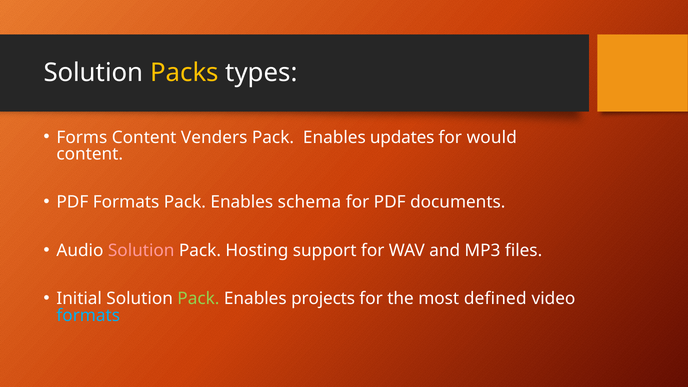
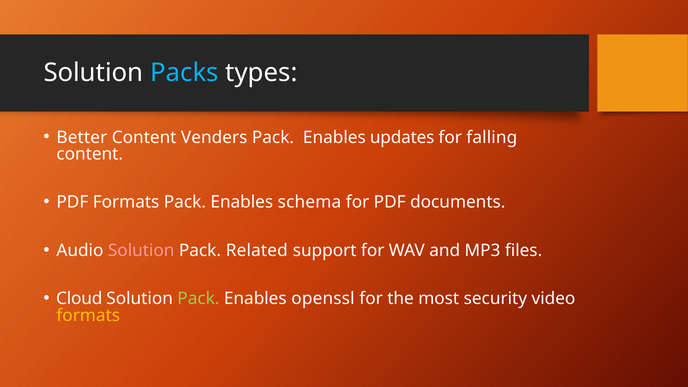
Packs colour: yellow -> light blue (184, 73)
Forms: Forms -> Better (82, 137)
would: would -> falling (492, 137)
Hosting: Hosting -> Related (257, 250)
Initial: Initial -> Cloud (79, 299)
projects: projects -> openssl (323, 299)
defined: defined -> security (495, 299)
formats colour: light blue -> yellow (88, 315)
